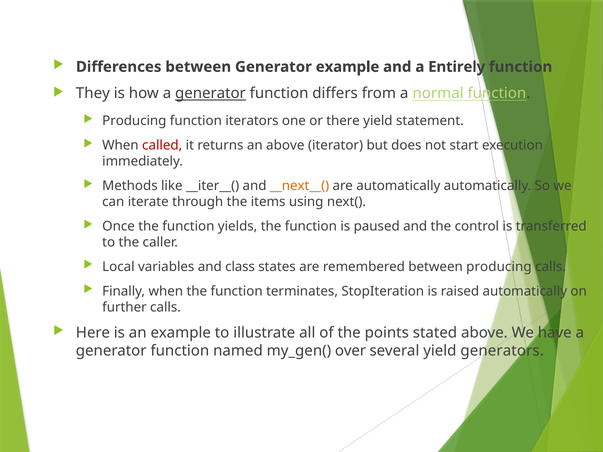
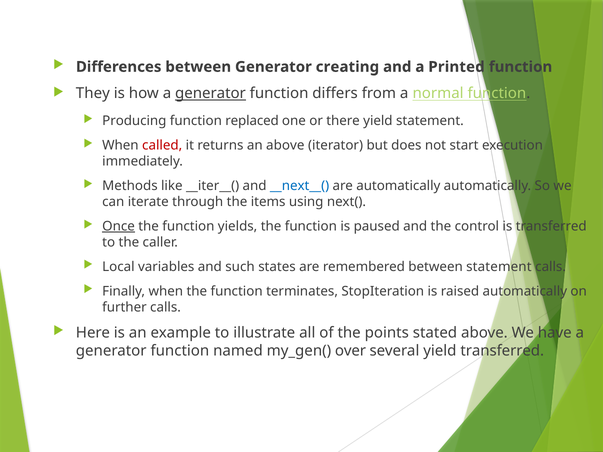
Generator example: example -> creating (347, 67)
Entirely: Entirely -> Printed (457, 67)
iterators: iterators -> replaced (252, 121)
__next__( colour: orange -> blue (300, 186)
Once underline: none -> present (119, 227)
class: class -> such (240, 267)
between producing: producing -> statement (499, 267)
yield generators: generators -> transferred (502, 351)
